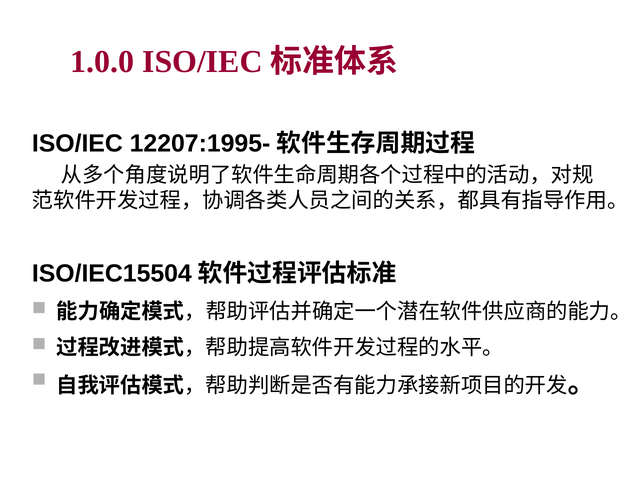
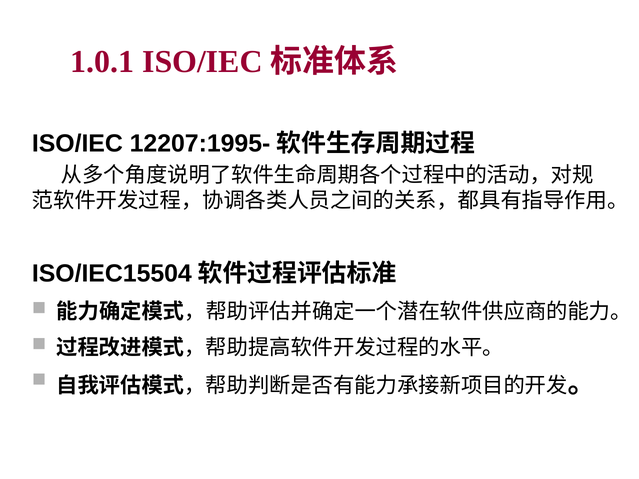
1.0.0: 1.0.0 -> 1.0.1 (102, 62)
